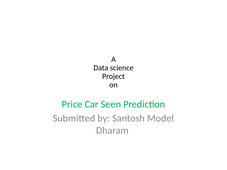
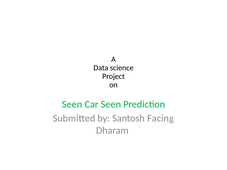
Price: Price -> Seen (72, 104)
Model: Model -> Facing (160, 118)
